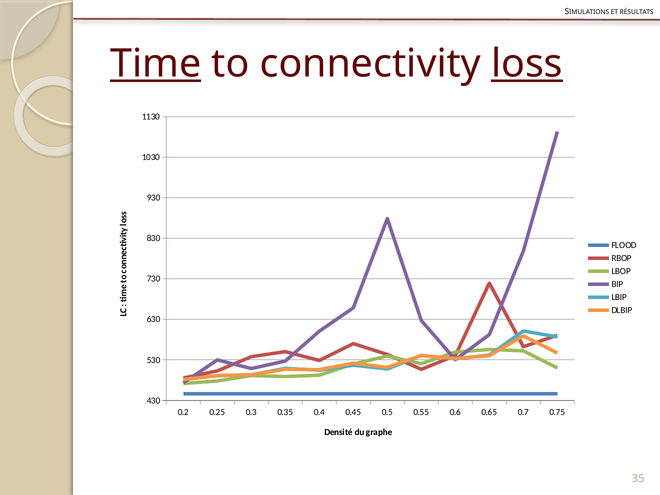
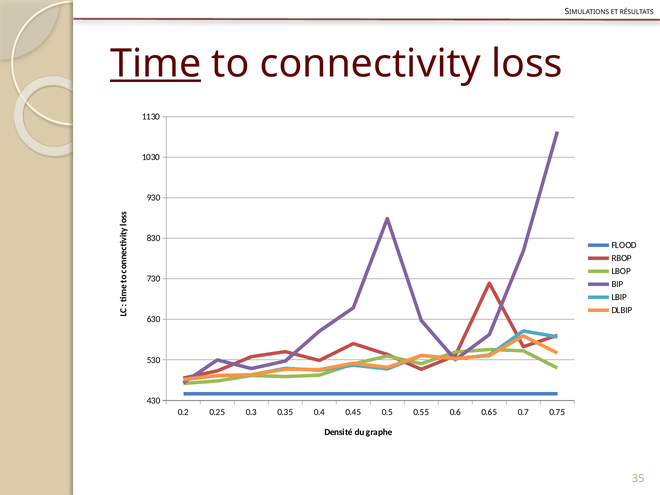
loss underline: present -> none (527, 64)
